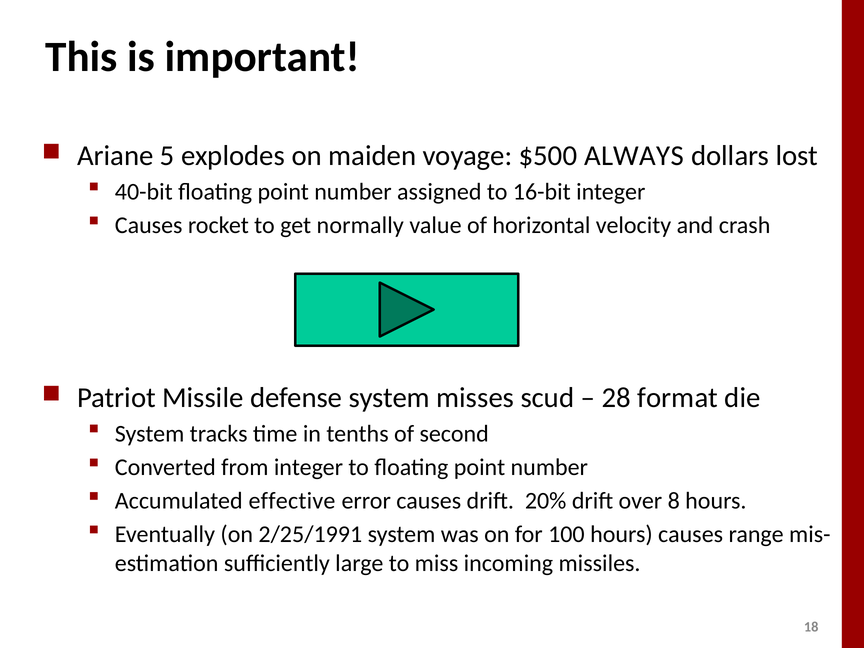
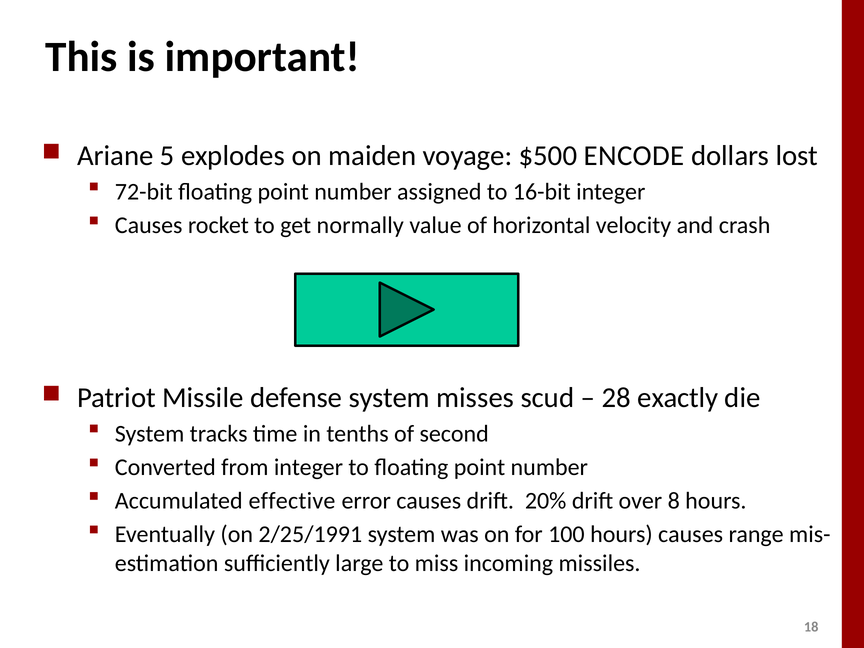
ALWAYS: ALWAYS -> ENCODE (634, 156)
40-bit: 40-bit -> 72-bit (144, 192)
format: format -> exactly (678, 398)
